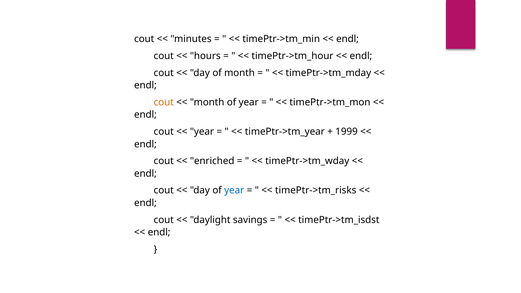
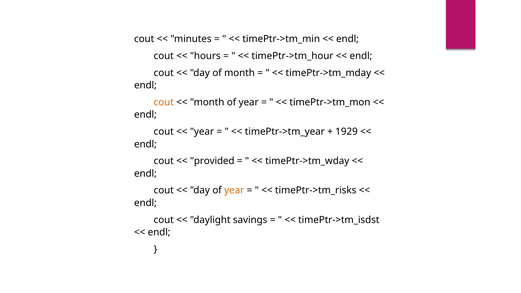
1999: 1999 -> 1929 (347, 132)
enriched: enriched -> provided (212, 161)
year colour: blue -> orange (234, 190)
